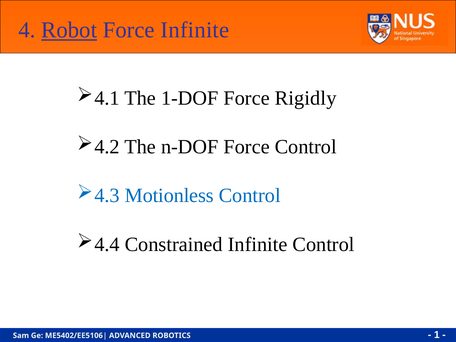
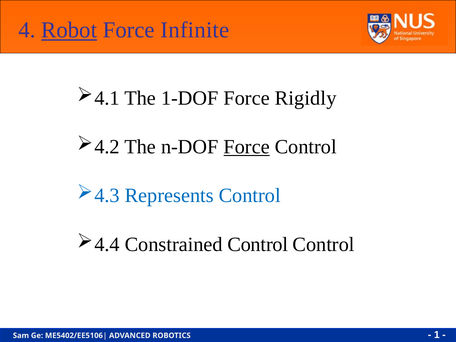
Force underline: none -> present (247, 147)
Motionless: Motionless -> Represents (169, 196)
Constrained Infinite: Infinite -> Control (258, 244)
